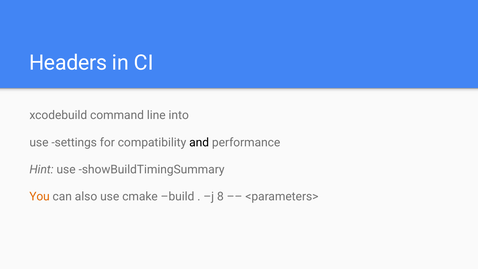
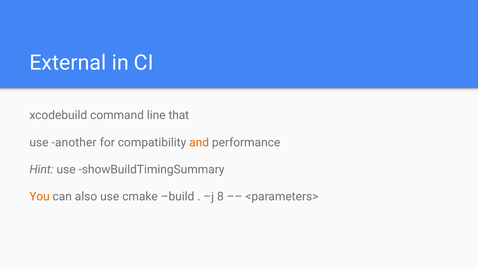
Headers: Headers -> External (68, 63)
into: into -> that (179, 115)
settings: settings -> another (74, 142)
and colour: black -> orange (199, 142)
